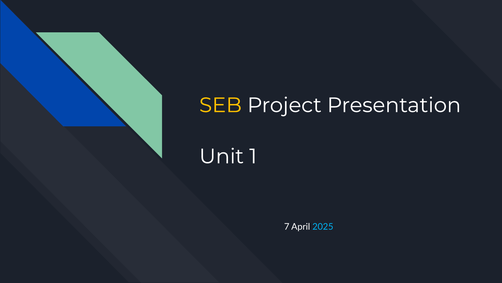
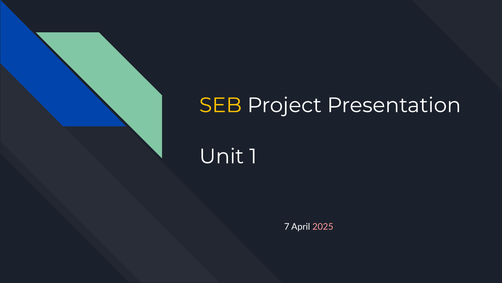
2025 colour: light blue -> pink (323, 226)
